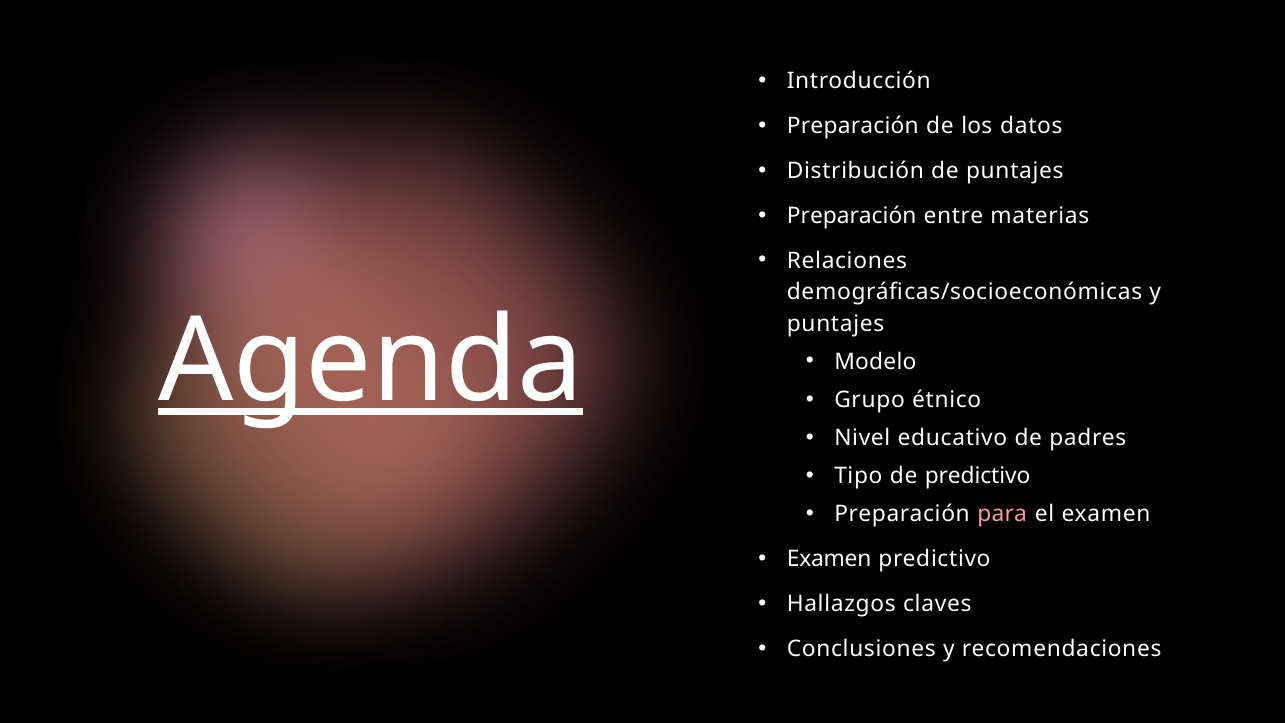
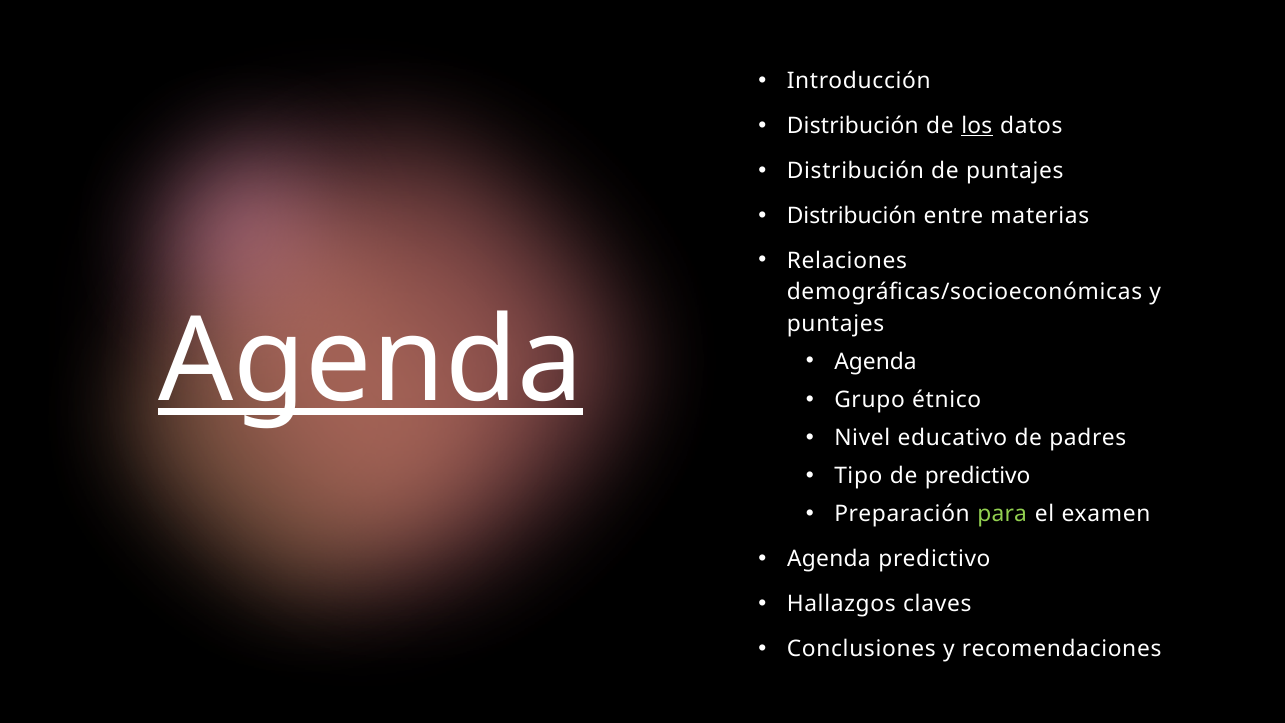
Preparación: Preparación -> Distribución (853, 126)
los underline: none -> present (977, 126)
Preparación: Preparación -> Distribución (852, 216)
Modelo: Modelo -> Agenda (875, 362)
para colour: pink -> light green (1002, 514)
Examen: Examen -> Agenda (829, 559)
